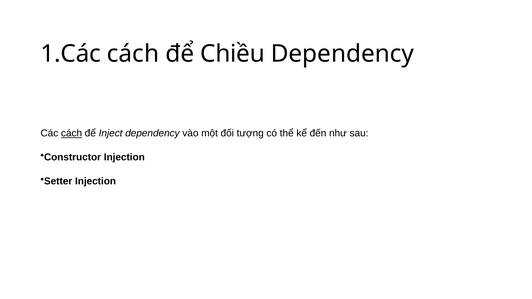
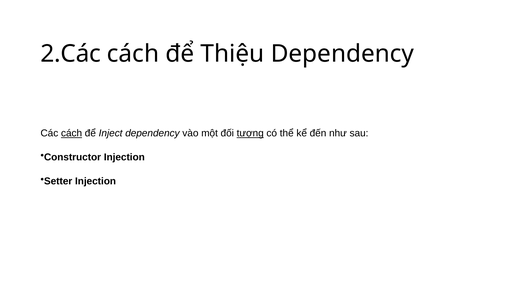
1.Các: 1.Các -> 2.Các (71, 54)
Chiều: Chiều -> Thiệu (232, 54)
tượng underline: none -> present (250, 133)
